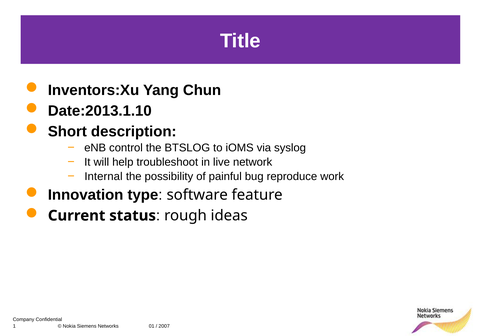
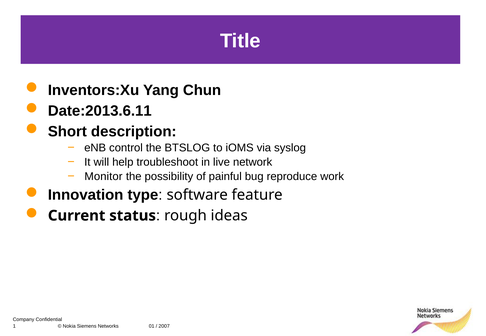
Date:2013.1.10: Date:2013.1.10 -> Date:2013.6.11 (100, 111)
Internal: Internal -> Monitor (104, 177)
